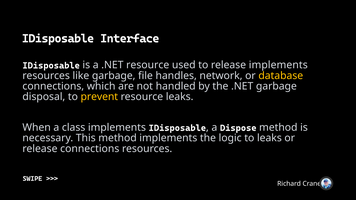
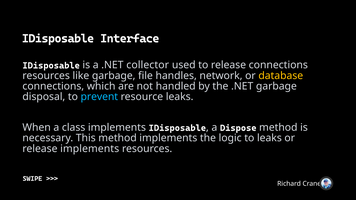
.NET resource: resource -> collector (148, 65)
release implements: implements -> connections (278, 65)
prevent colour: yellow -> light blue (99, 97)
release connections: connections -> implements (90, 149)
